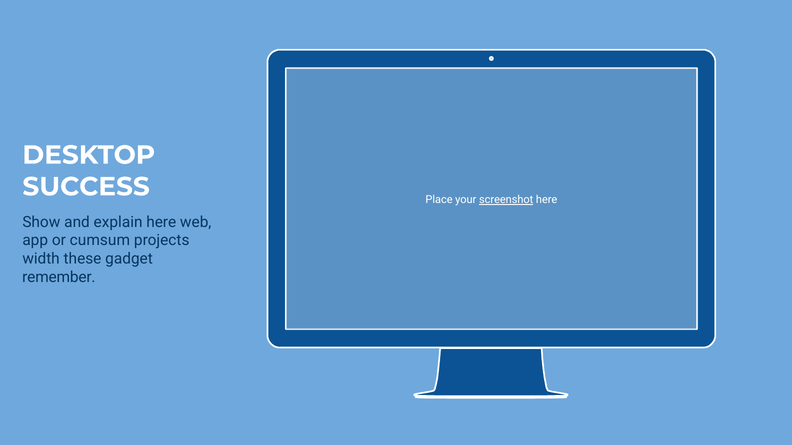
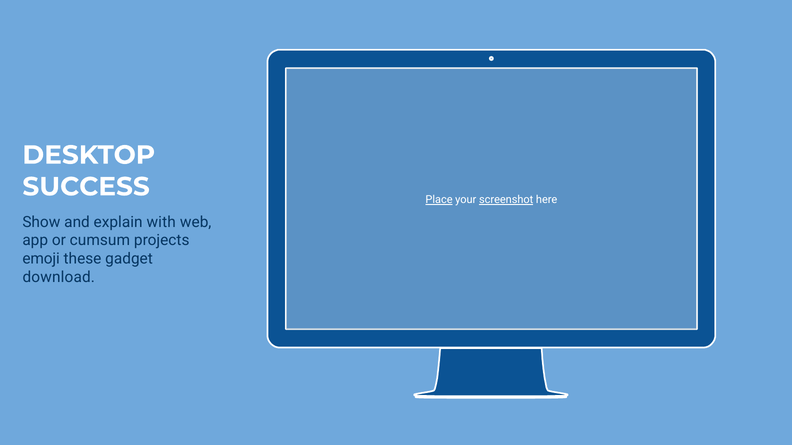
Place underline: none -> present (439, 200)
explain here: here -> with (161, 222)
width: width -> emoji (41, 259)
remember: remember -> download (59, 278)
